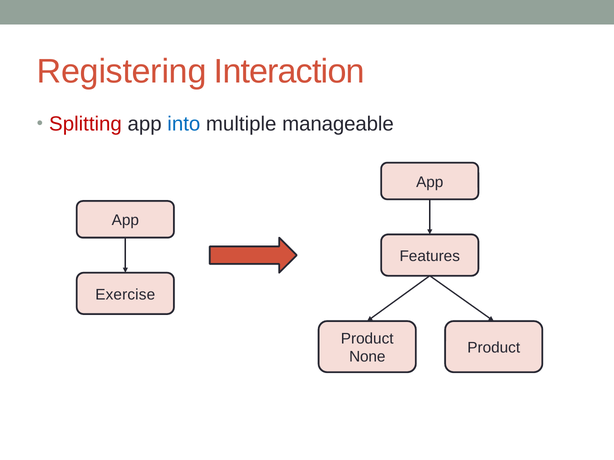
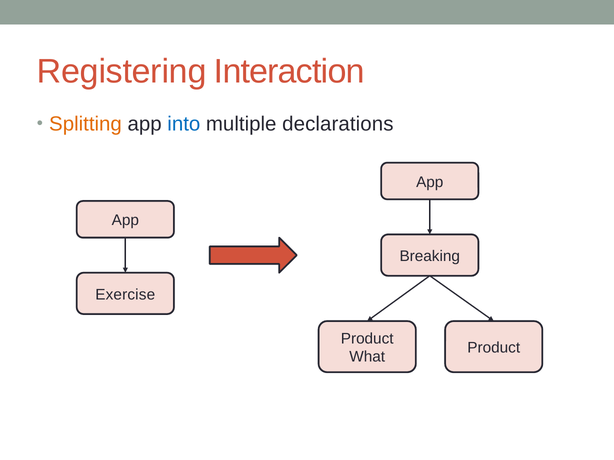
Splitting colour: red -> orange (85, 124)
manageable: manageable -> declarations (338, 124)
Features: Features -> Breaking (430, 256)
None: None -> What (367, 357)
